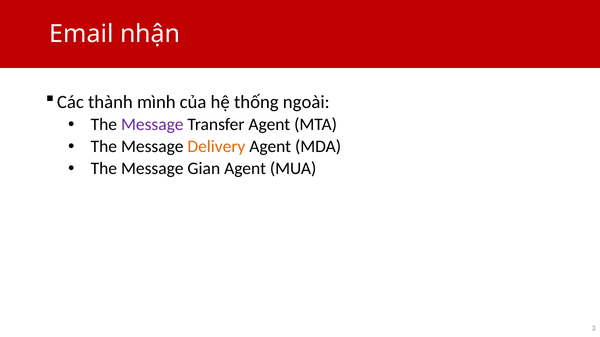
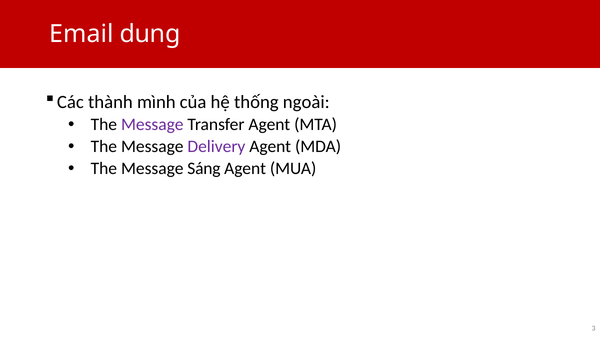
nhận: nhận -> dung (150, 34)
Delivery colour: orange -> purple (216, 147)
Gian: Gian -> Sáng (204, 169)
